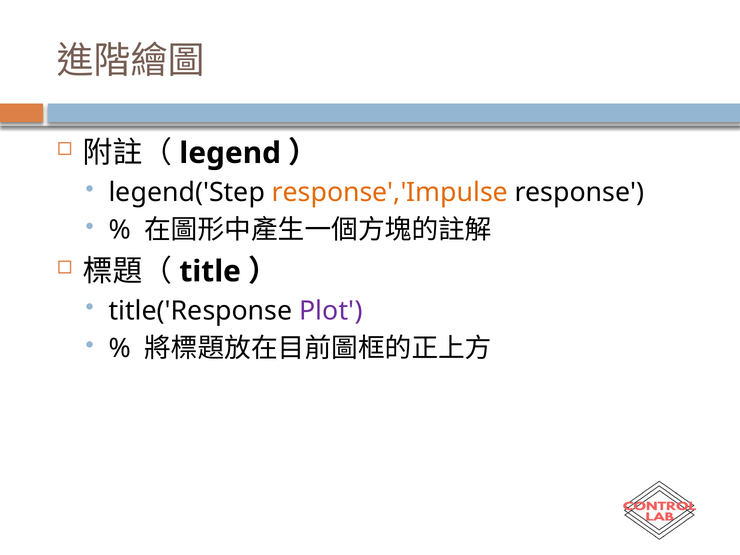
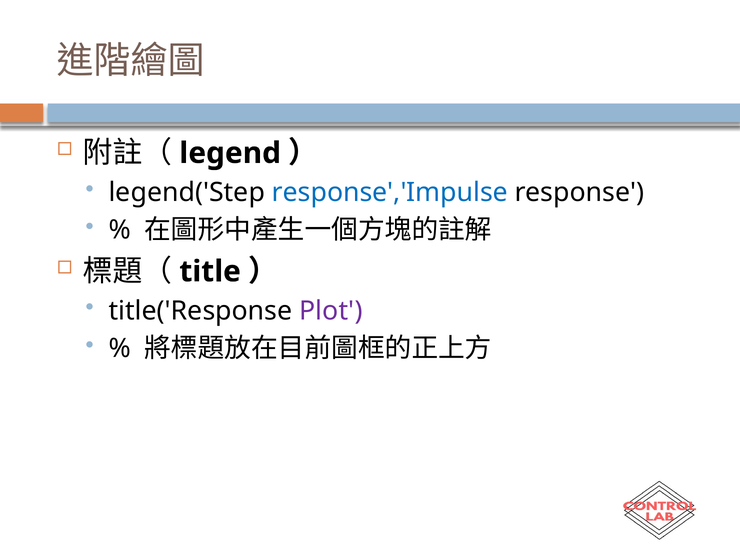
response','Impulse colour: orange -> blue (390, 192)
